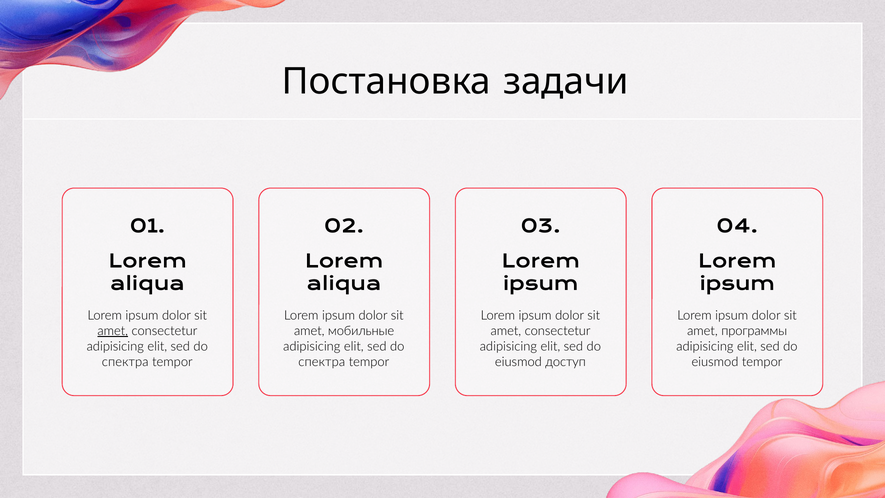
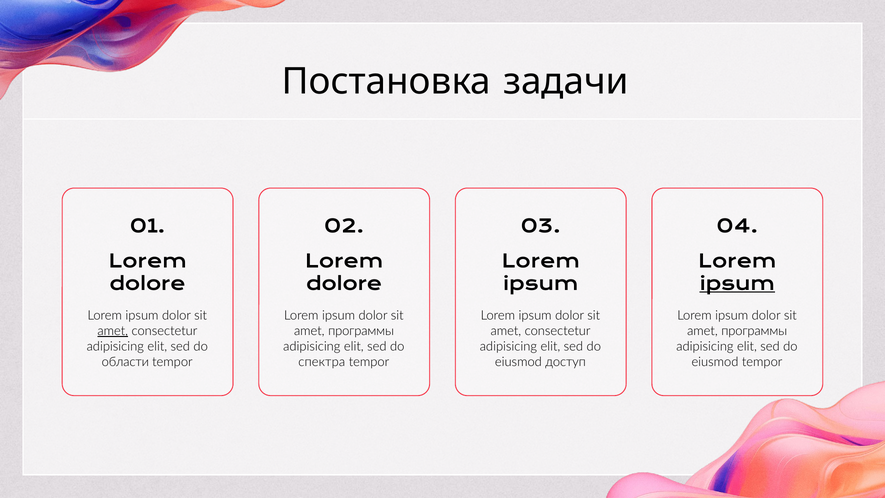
aliqua: aliqua -> dolore (148, 284)
aliqua: aliqua -> dolore (344, 284)
ipsum underline: none -> present (737, 284)
мобильные: мобильные -> программы (361, 331)
спектра: спектра -> области (125, 362)
